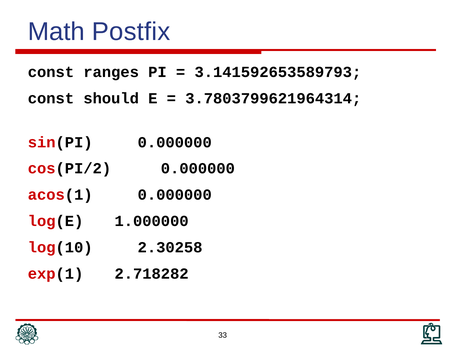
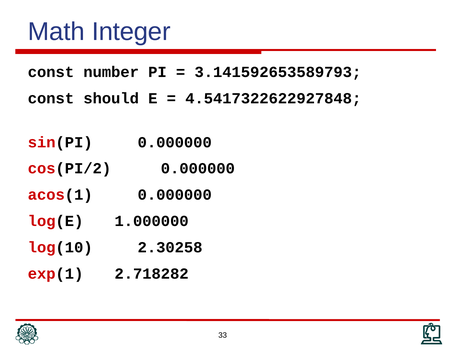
Postfix: Postfix -> Integer (131, 32)
ranges: ranges -> number (111, 72)
3.7803799621964314: 3.7803799621964314 -> 4.5417322622927848 (273, 99)
